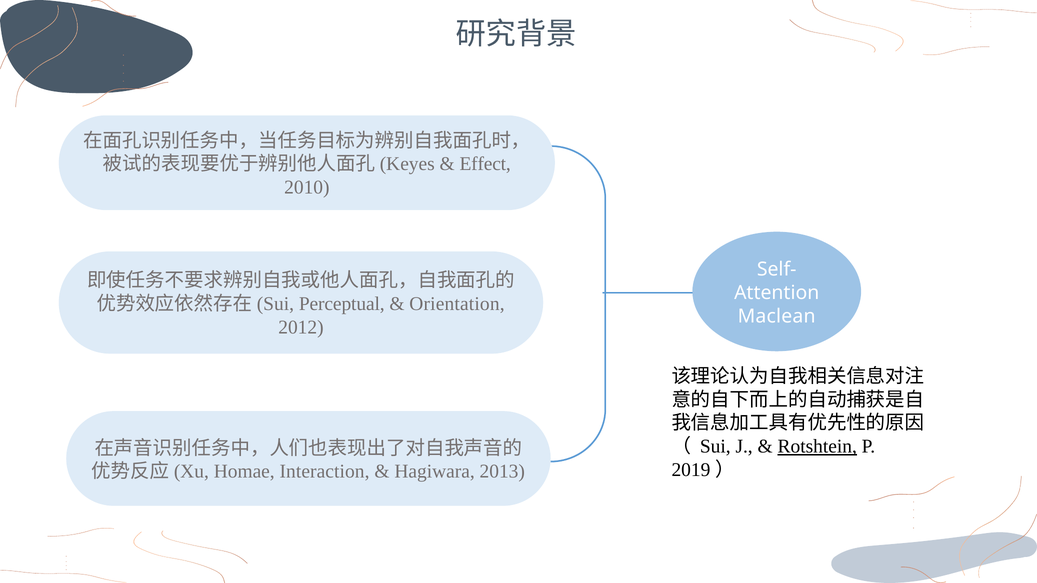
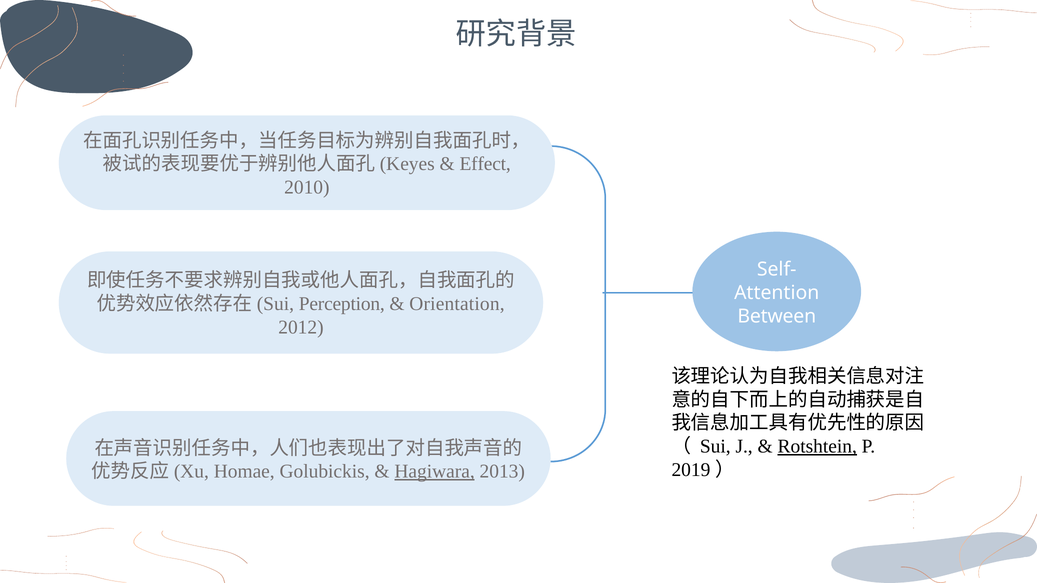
Perceptual: Perceptual -> Perception (342, 304)
Maclean: Maclean -> Between (777, 316)
Interaction: Interaction -> Golubickis (325, 472)
Hagiwara underline: none -> present (435, 472)
